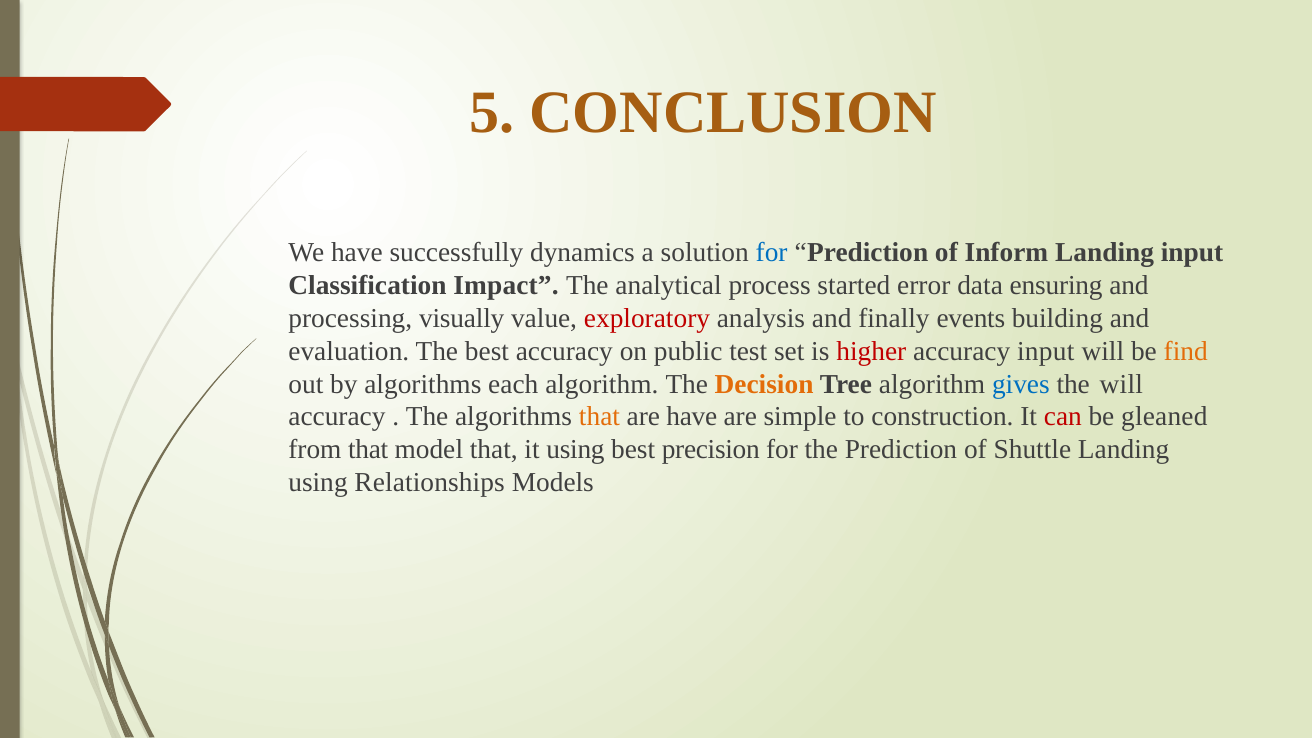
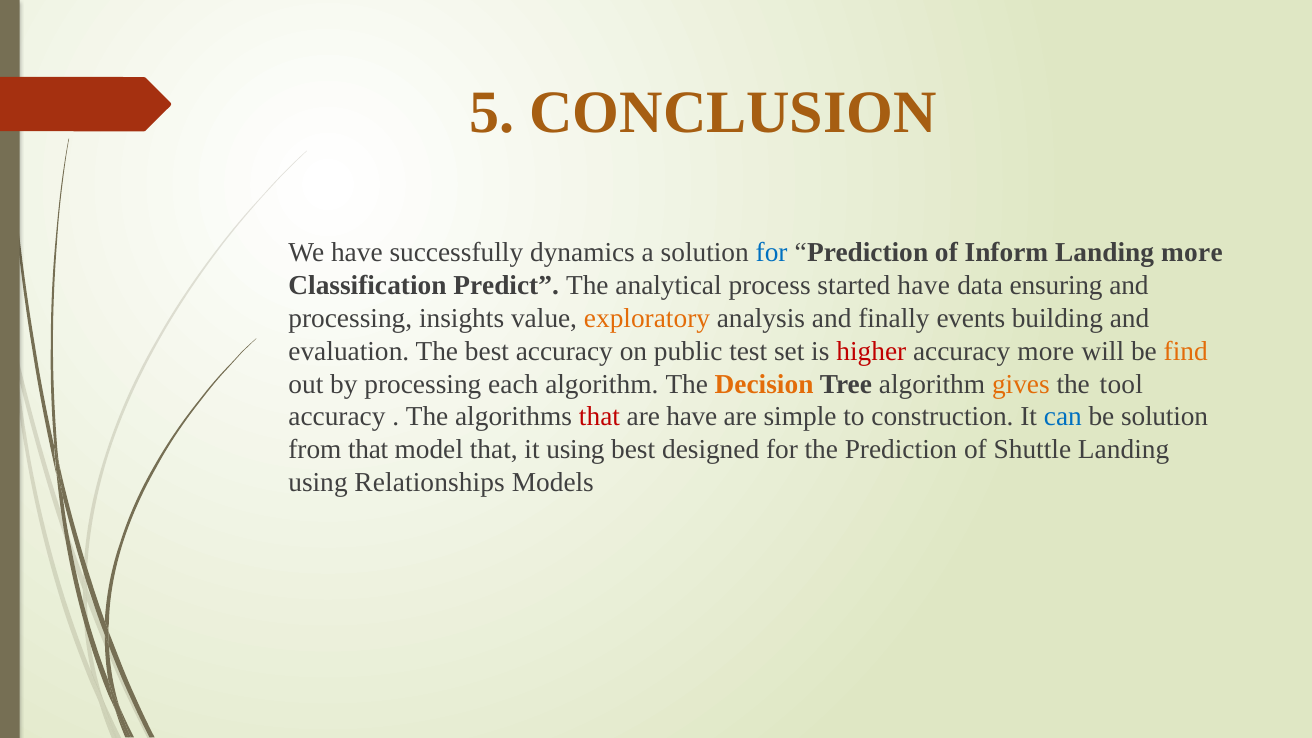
Landing input: input -> more (1192, 253)
Impact: Impact -> Predict (506, 286)
started error: error -> have (924, 286)
visually: visually -> insights (462, 318)
exploratory colour: red -> orange (647, 318)
accuracy input: input -> more (1046, 351)
by algorithms: algorithms -> processing (423, 384)
gives colour: blue -> orange (1021, 384)
the will: will -> tool (1121, 384)
that colour: orange -> red (599, 417)
can colour: red -> blue (1063, 417)
be gleaned: gleaned -> solution (1165, 417)
precision: precision -> designed (711, 450)
